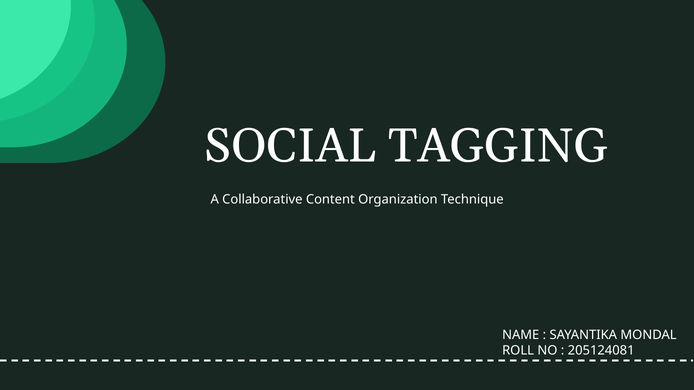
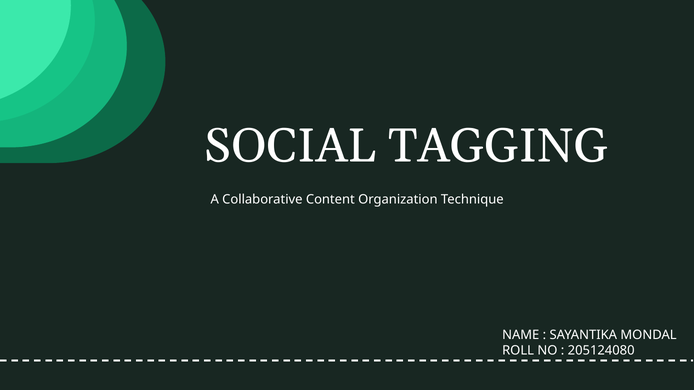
205124081: 205124081 -> 205124080 (601, 351)
